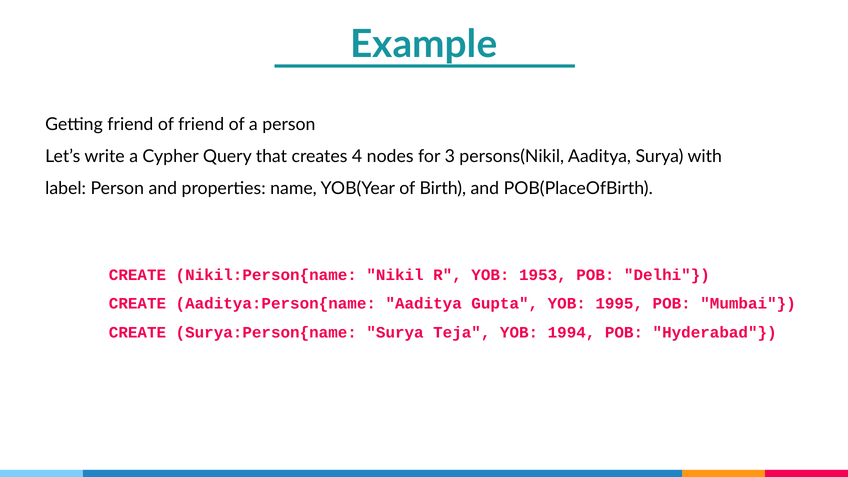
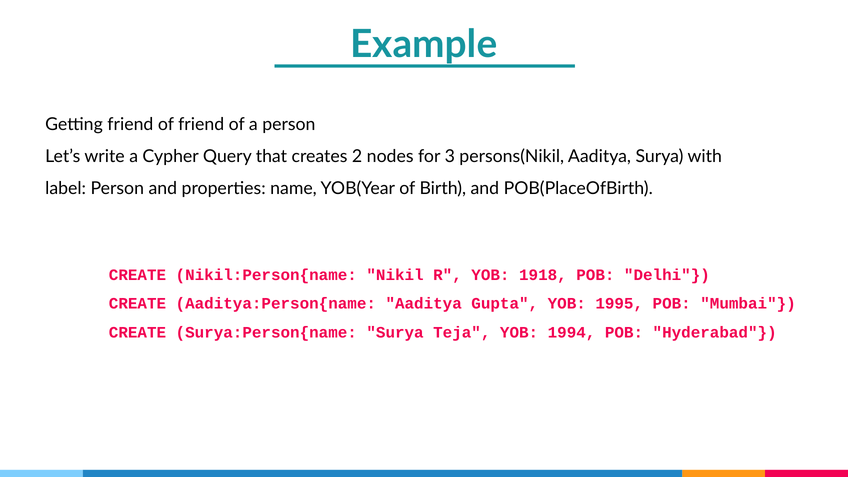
4: 4 -> 2 (357, 156)
1953: 1953 -> 1918 (543, 275)
